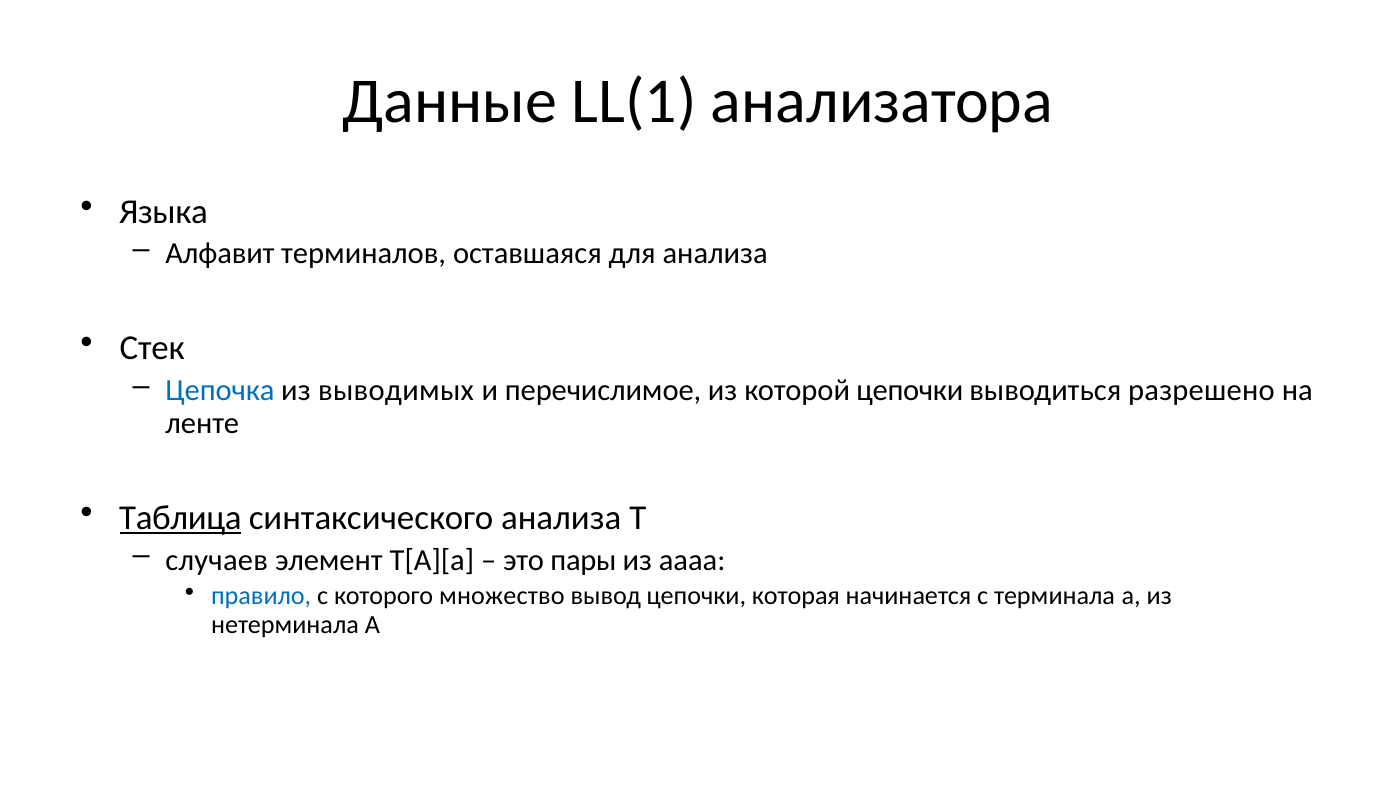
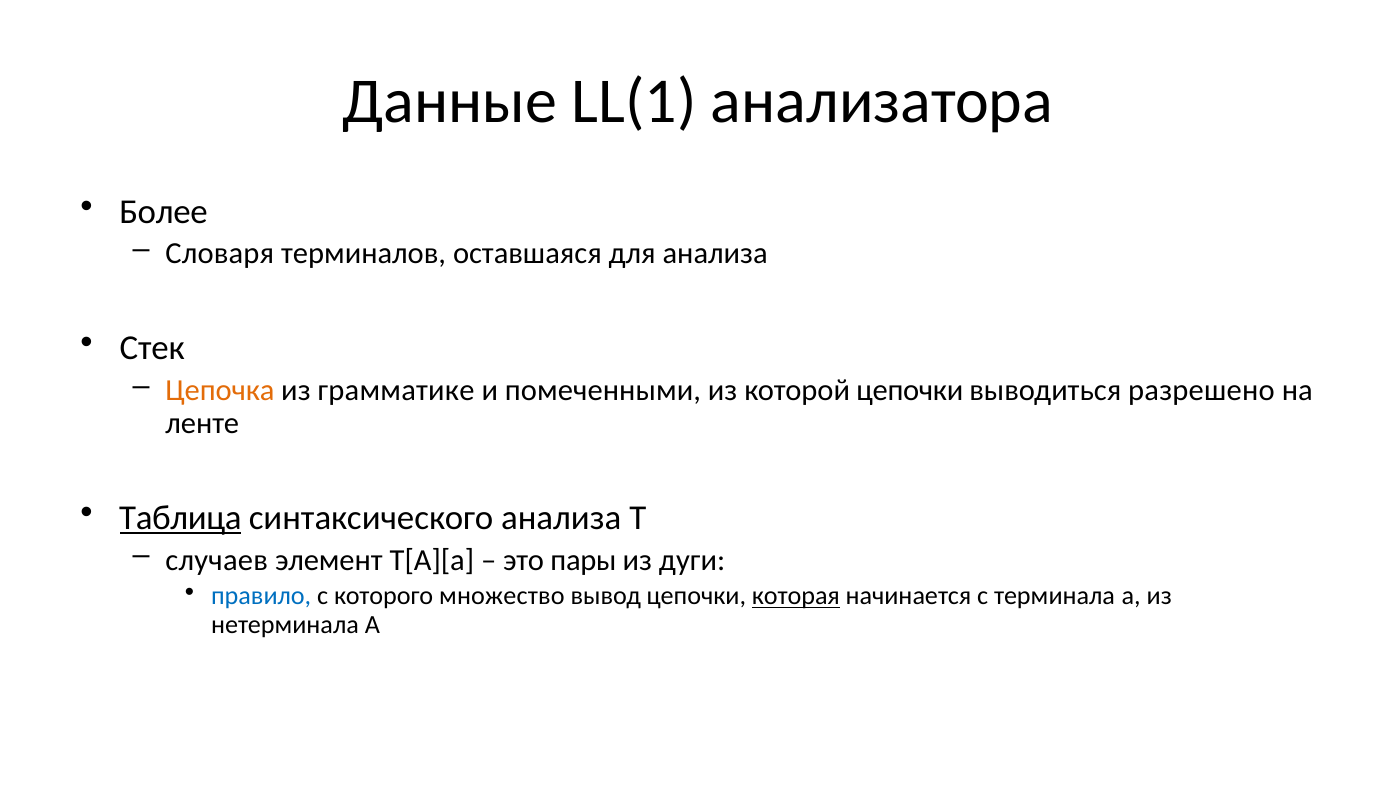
Языка: Языка -> Более (163, 212)
Алфавит: Алфавит -> Словаря (220, 254)
Цепочка colour: blue -> orange (220, 391)
выводимых: выводимых -> грамматике (396, 391)
перечислимое: перечислимое -> помеченными (603, 391)
aaaa: aaaa -> дуги (692, 560)
которая underline: none -> present (796, 596)
